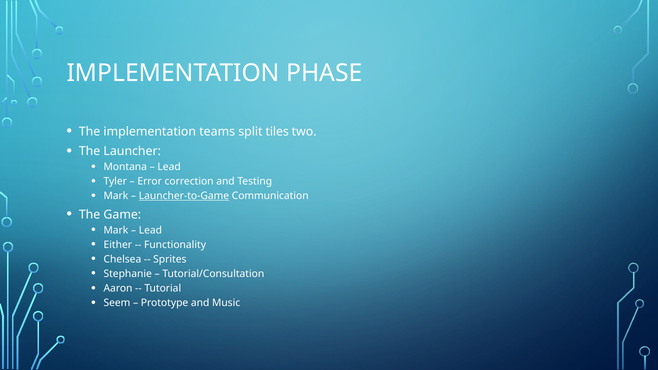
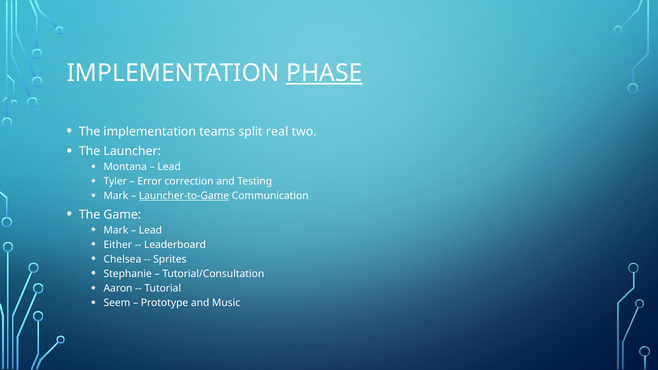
PHASE underline: none -> present (324, 73)
tiles: tiles -> real (277, 132)
Functionality: Functionality -> Leaderboard (175, 245)
